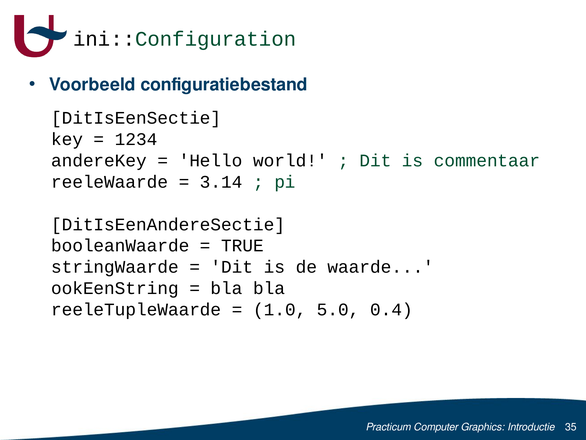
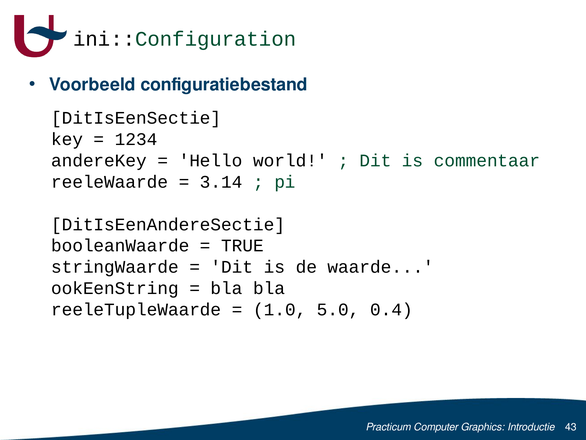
35: 35 -> 43 (571, 426)
